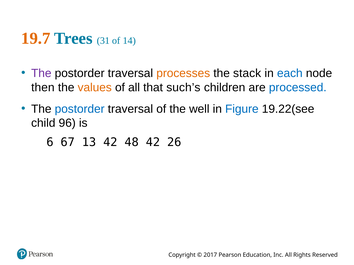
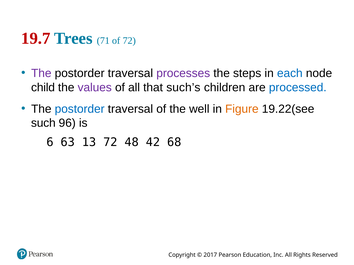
19.7 colour: orange -> red (36, 38)
31: 31 -> 71 (103, 41)
of 14: 14 -> 72 (129, 41)
processes colour: orange -> purple (183, 73)
stack: stack -> steps (247, 73)
then: then -> child (43, 88)
values colour: orange -> purple (95, 88)
Figure colour: blue -> orange (242, 109)
child: child -> such (43, 123)
67: 67 -> 63 (68, 143)
13 42: 42 -> 72 (110, 143)
26: 26 -> 68 (174, 143)
